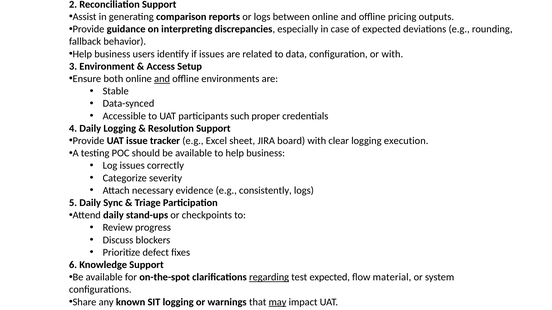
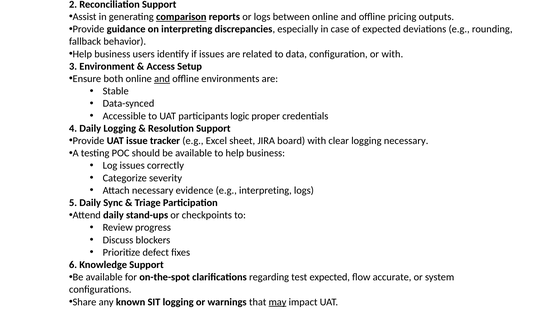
comparison underline: none -> present (181, 17)
such: such -> logic (240, 116)
logging execution: execution -> necessary (406, 141)
e.g consistently: consistently -> interpreting (265, 191)
regarding underline: present -> none (269, 278)
flow material: material -> accurate (392, 278)
